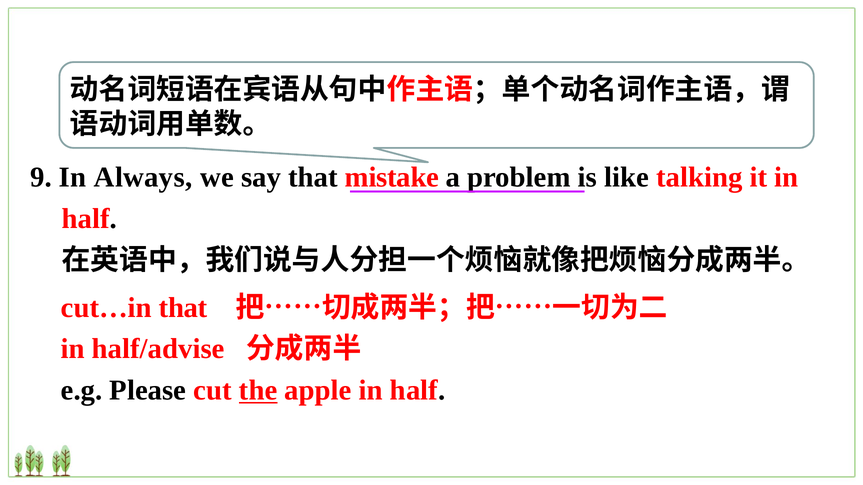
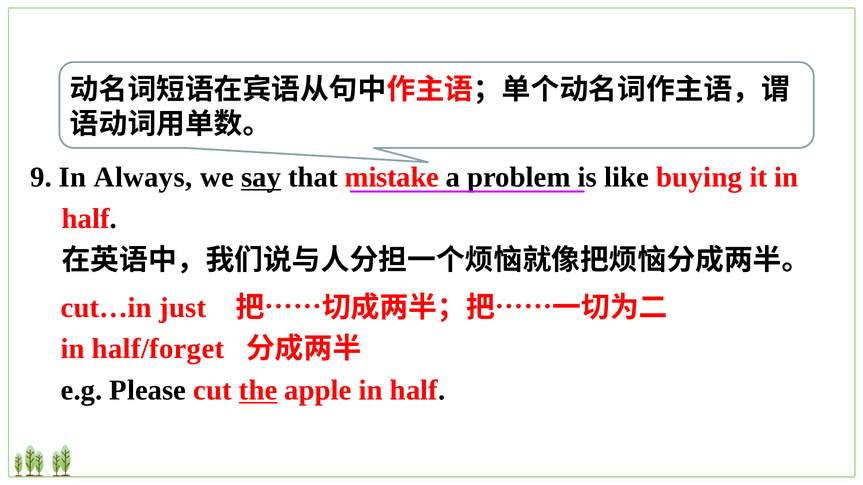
say underline: none -> present (261, 177)
talking: talking -> buying (699, 177)
cut…in that: that -> just (183, 308)
half/advise: half/advise -> half/forget (158, 349)
